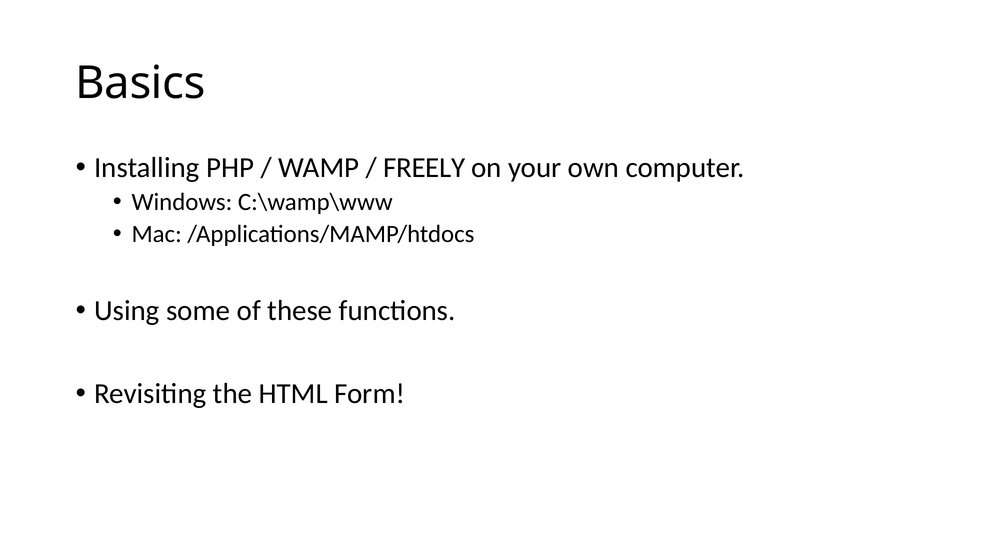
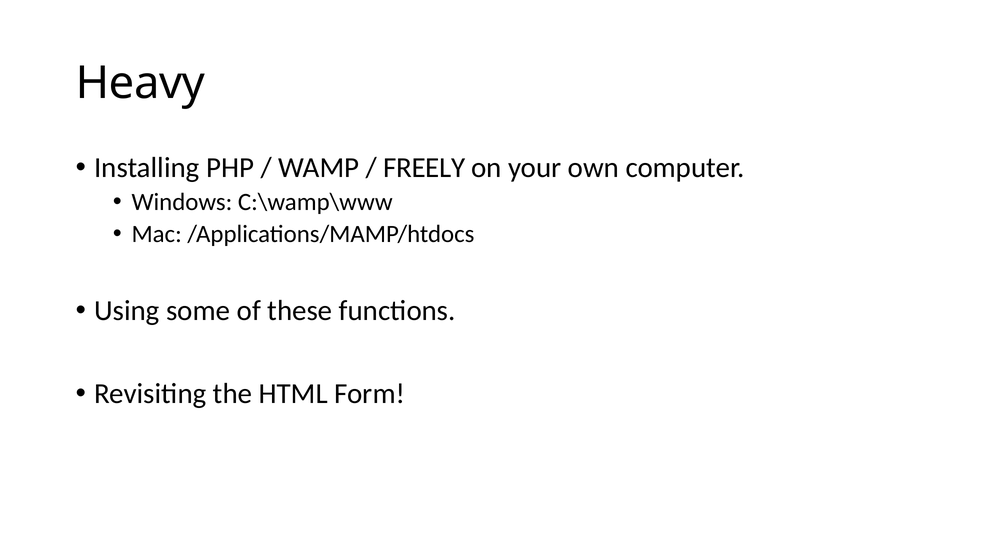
Basics: Basics -> Heavy (140, 83)
